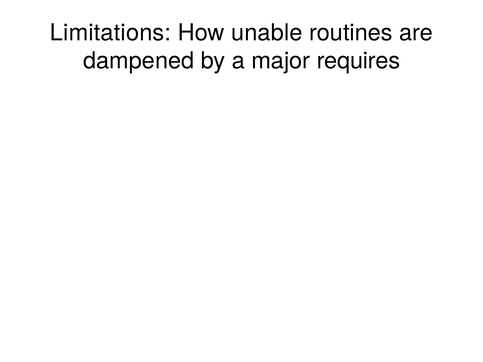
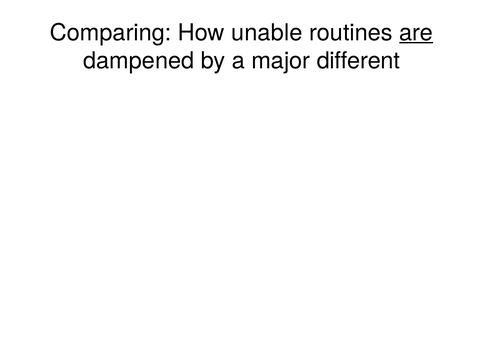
Limitations: Limitations -> Comparing (111, 33)
are underline: none -> present (416, 33)
requires: requires -> different (358, 61)
